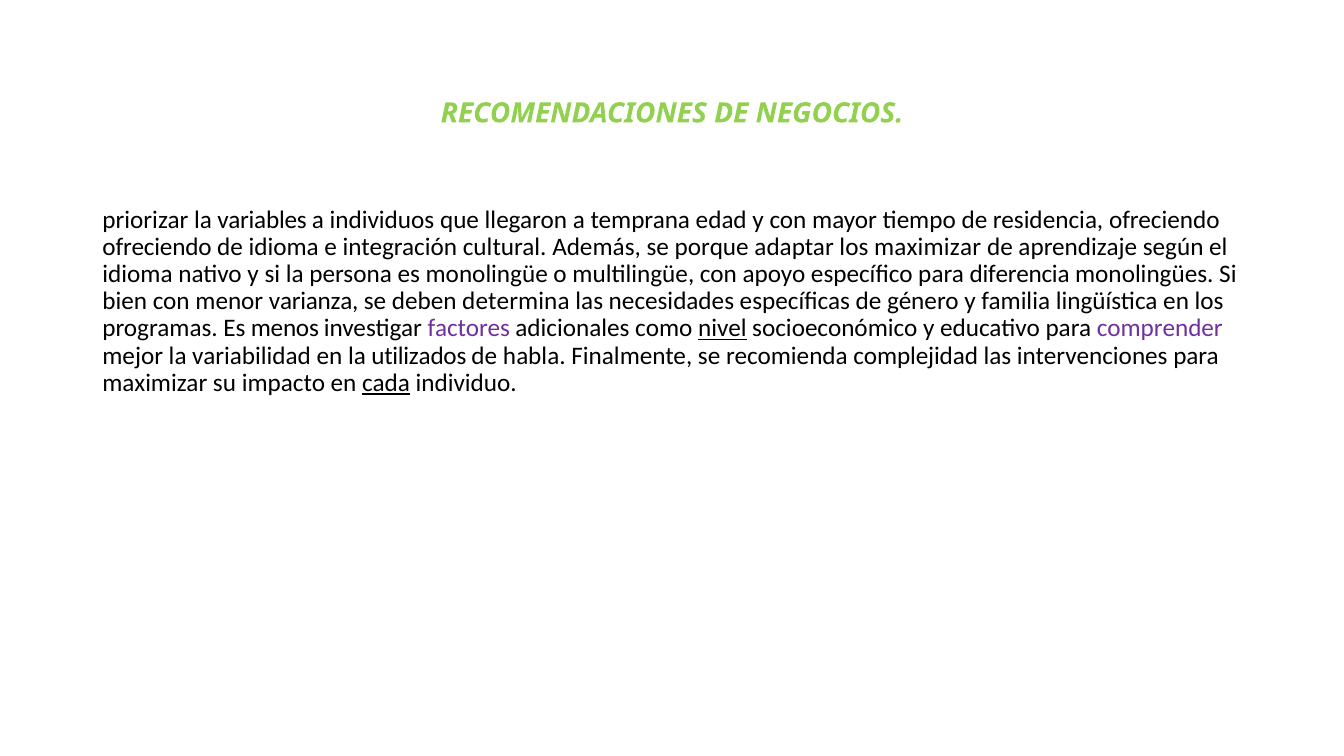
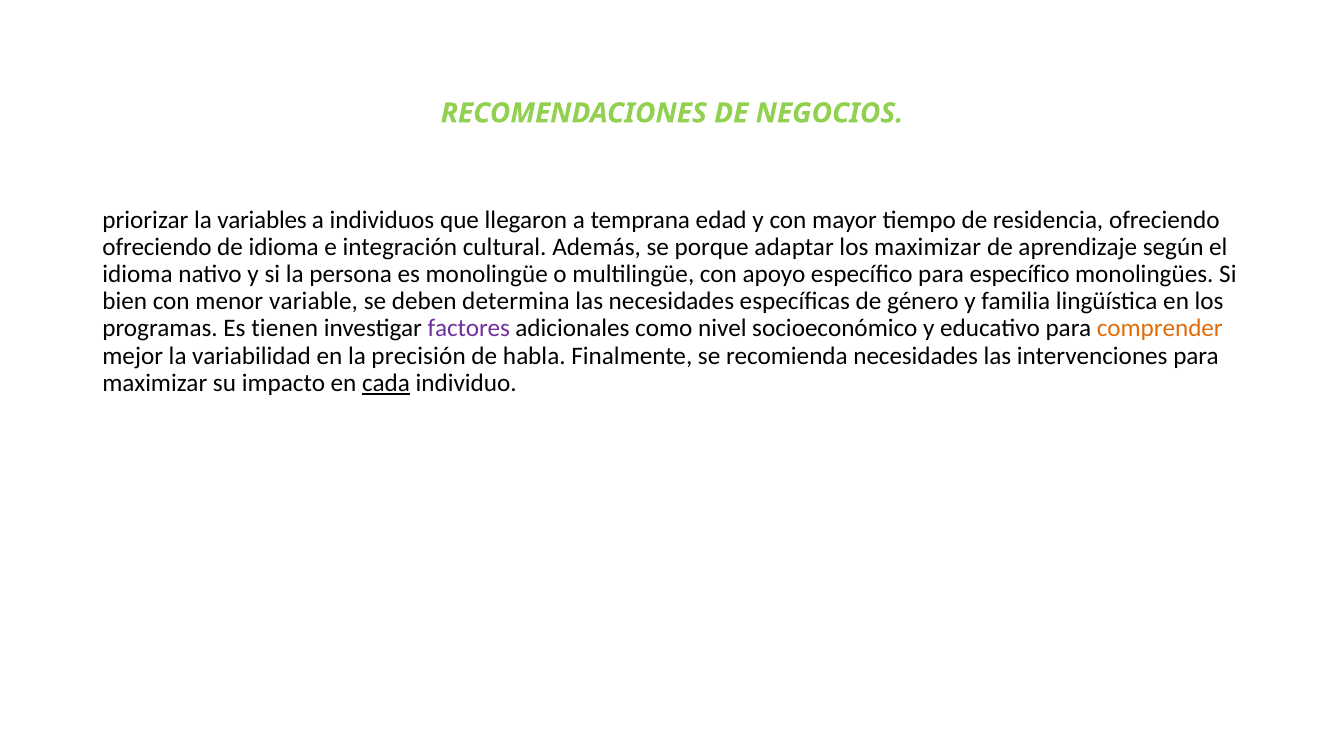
para diferencia: diferencia -> específico (1020, 274)
varianza: varianza -> variable (314, 301)
menos: menos -> tienen (285, 329)
nivel underline: present -> none (722, 329)
comprender colour: purple -> orange (1160, 329)
utilizados: utilizados -> precisión (419, 356)
recomienda complejidad: complejidad -> necesidades (916, 356)
